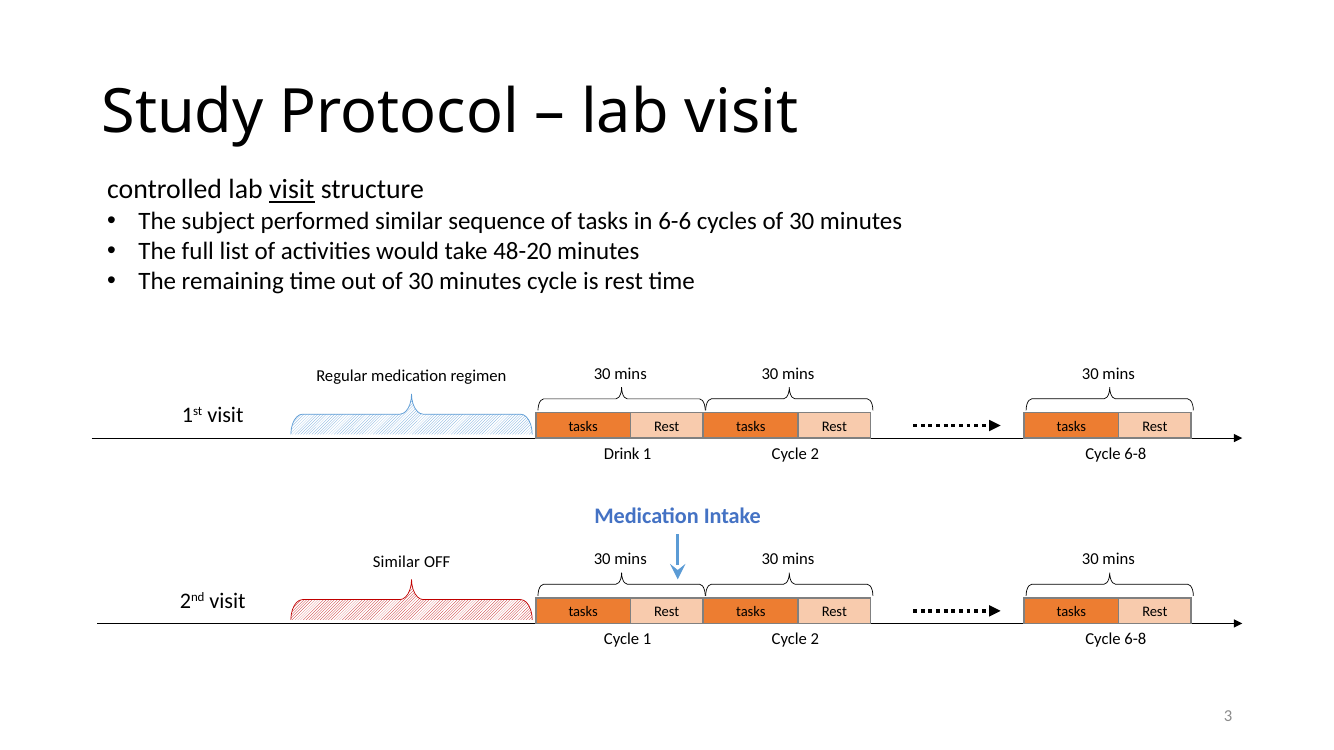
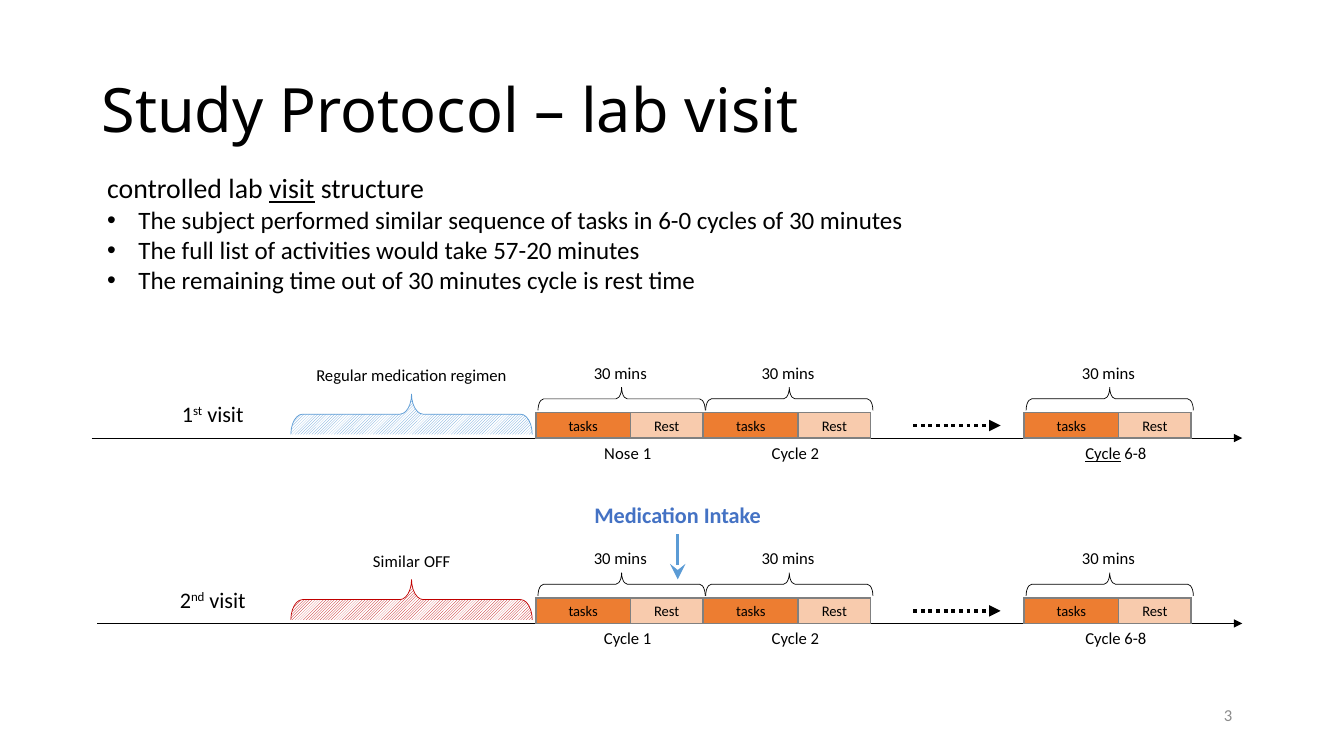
6-6: 6-6 -> 6-0 (675, 221)
48-20: 48-20 -> 57-20 (522, 251)
Drink: Drink -> Nose (622, 454)
Cycle underline: none -> present (1103, 454)
